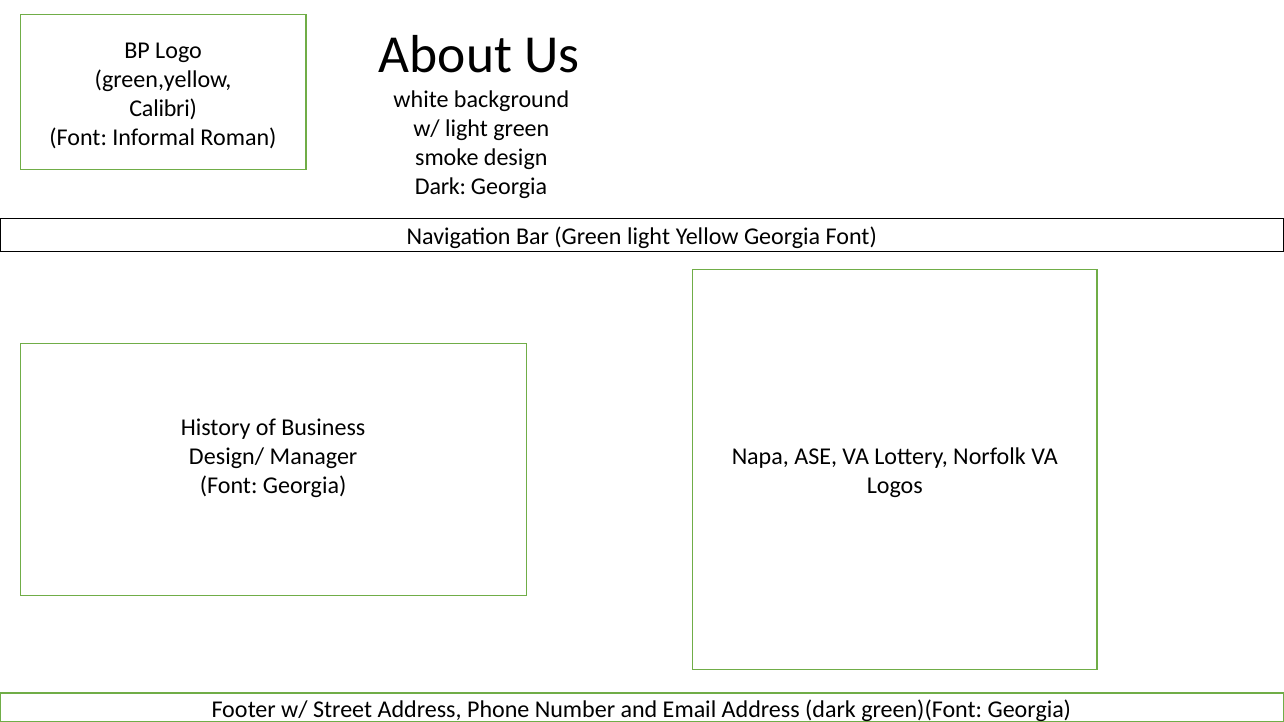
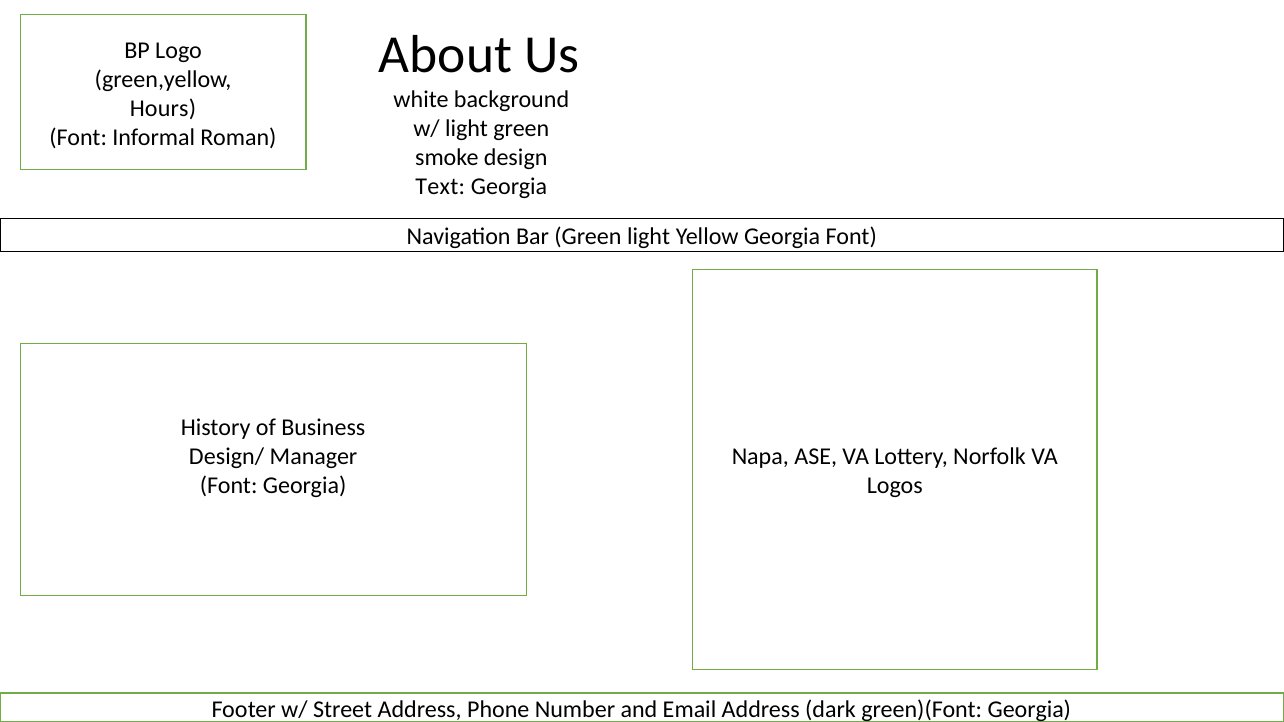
Calibri: Calibri -> Hours (163, 108)
Dark: Dark -> Text (440, 187)
